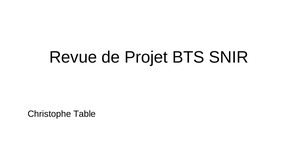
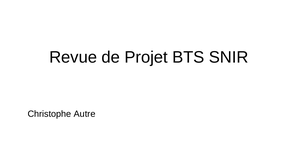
Table: Table -> Autre (85, 114)
